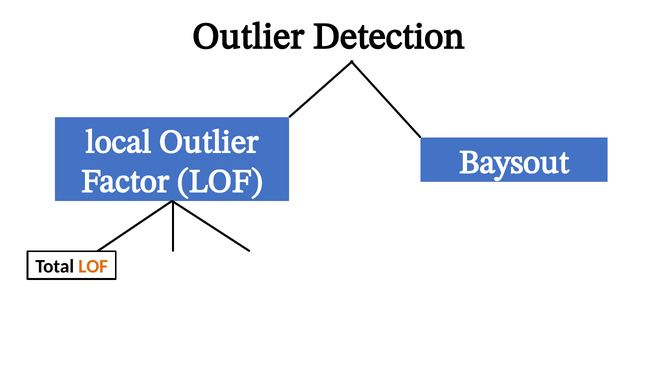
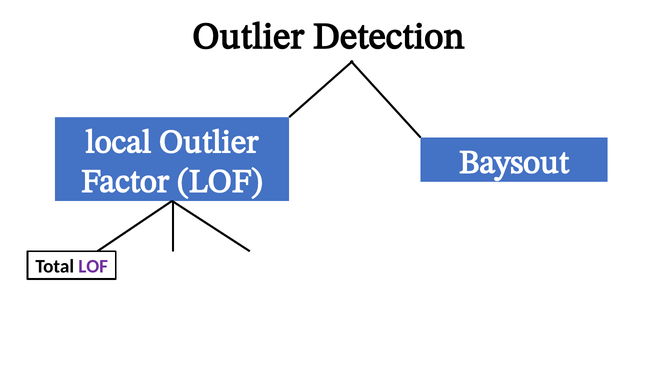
LOF colour: orange -> purple (93, 266)
